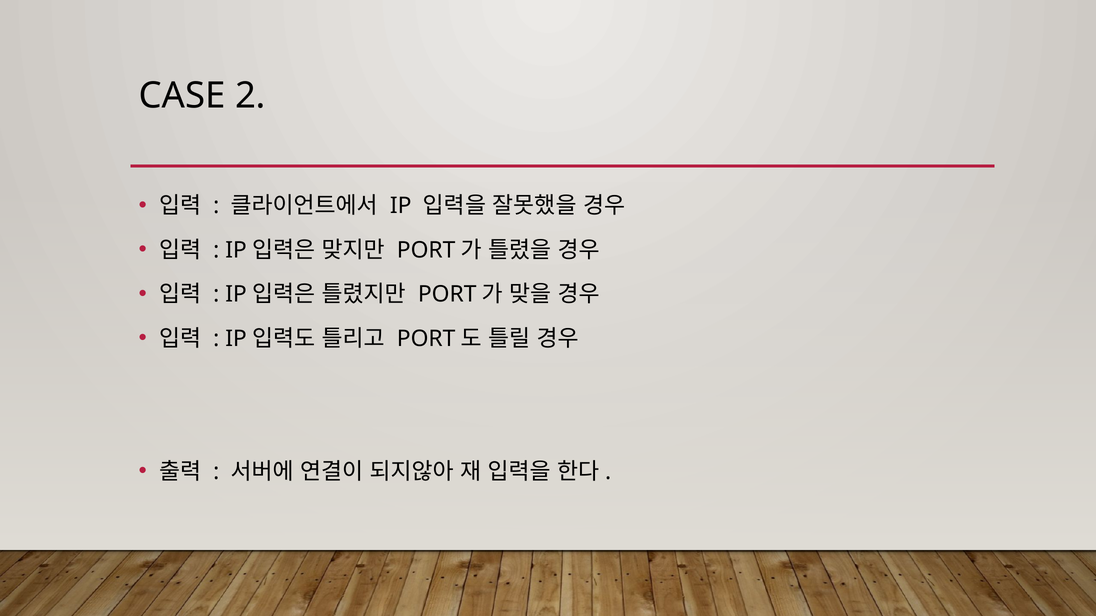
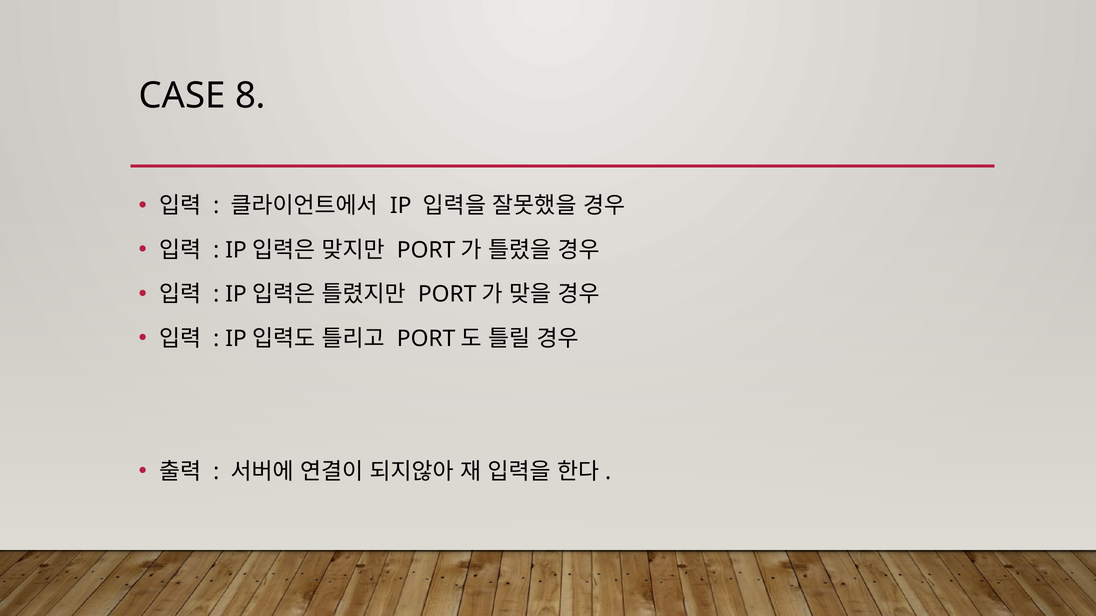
2: 2 -> 8 (250, 96)
